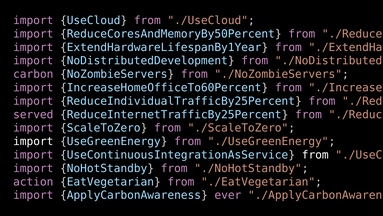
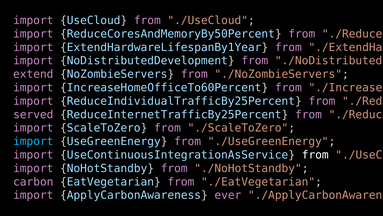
carbon: carbon -> extend (33, 74)
import colour: white -> light blue (33, 141)
action: action -> carbon (33, 181)
